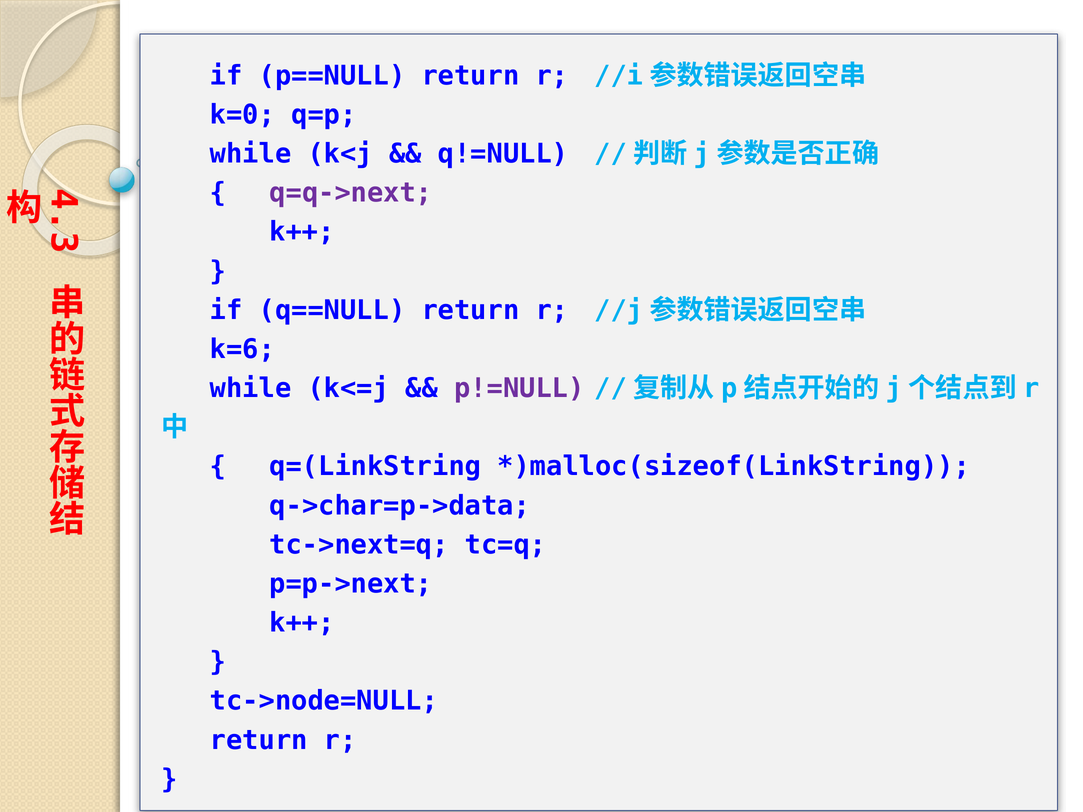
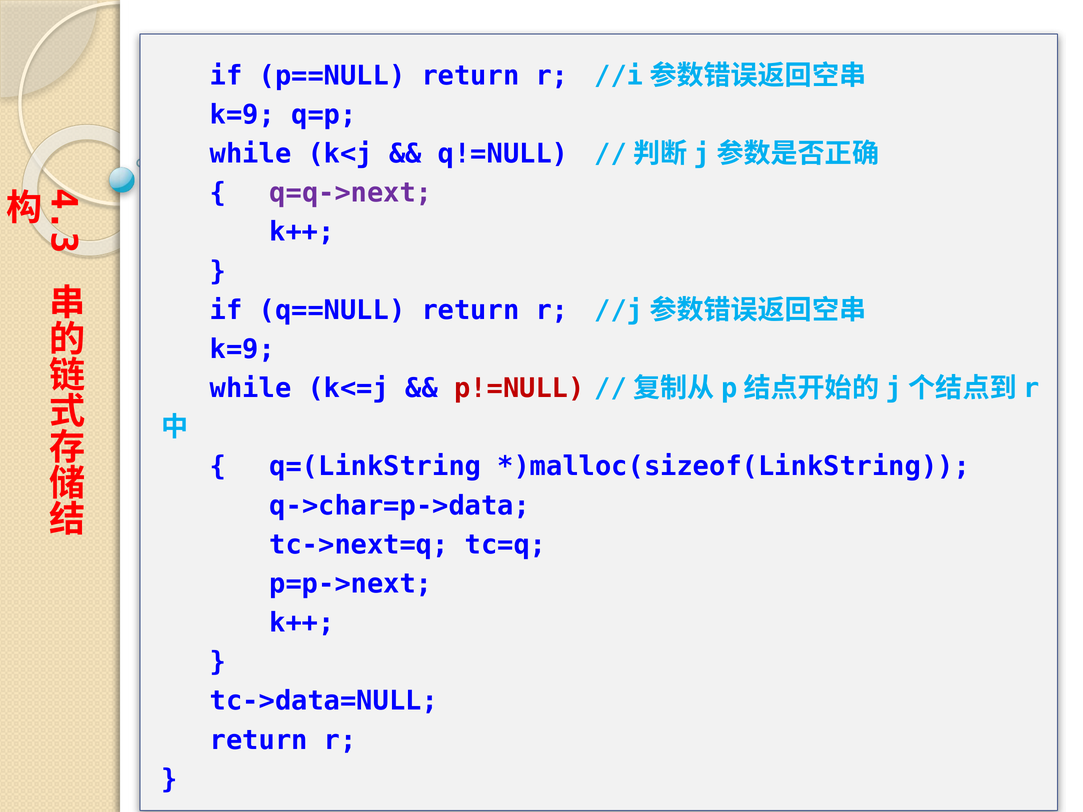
k=0: k=0 -> k=9 (242, 115)
k=6: k=6 -> k=9 (242, 349)
p!=NULL colour: purple -> red (519, 388)
tc->node=NULL: tc->node=NULL -> tc->data=NULL (324, 701)
